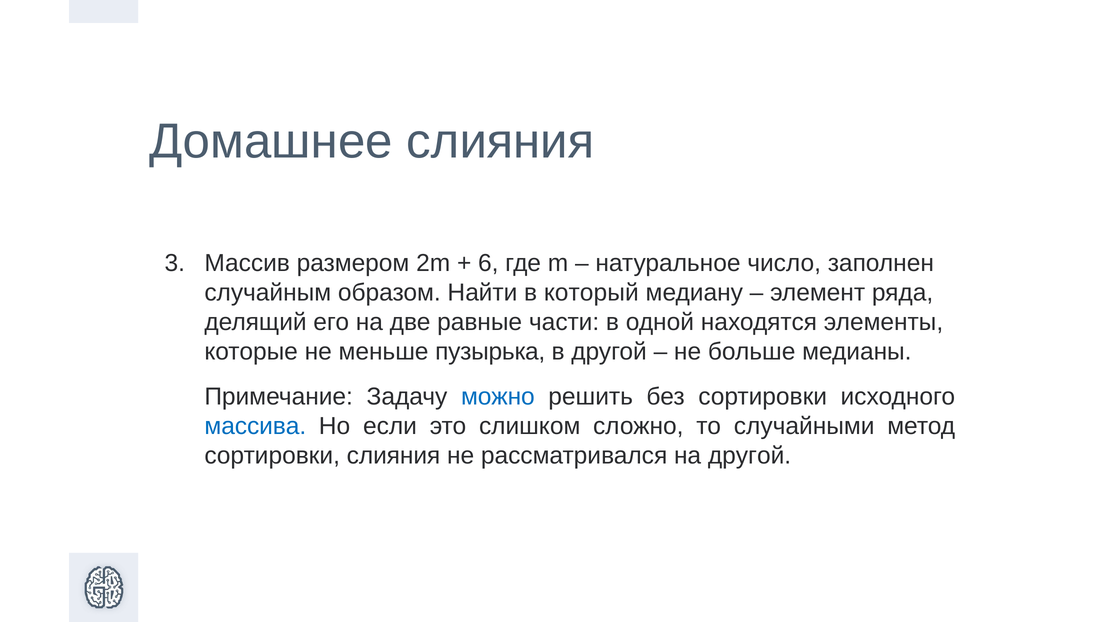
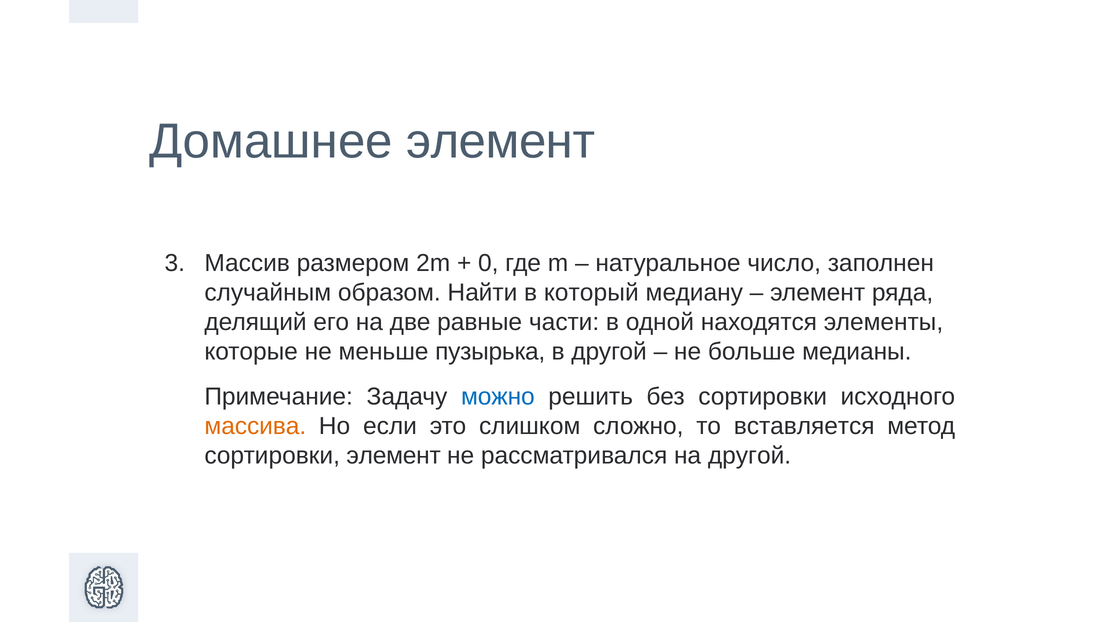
Домашнее слияния: слияния -> элемент (501, 142)
6: 6 -> 0 (488, 263)
массива colour: blue -> orange (255, 426)
случайными: случайными -> вставляется (804, 426)
сортировки слияния: слияния -> элемент (394, 456)
